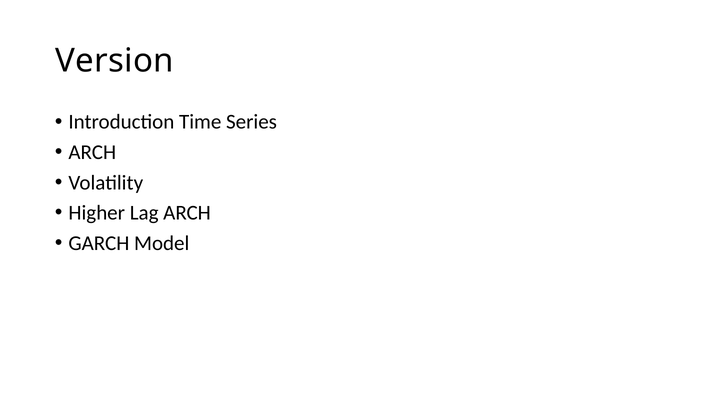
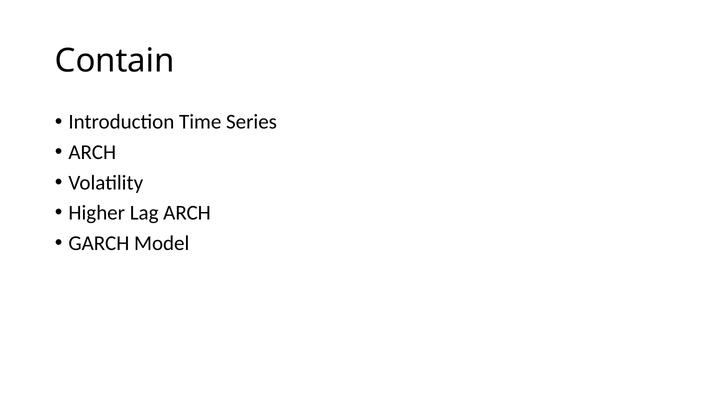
Version: Version -> Contain (115, 61)
